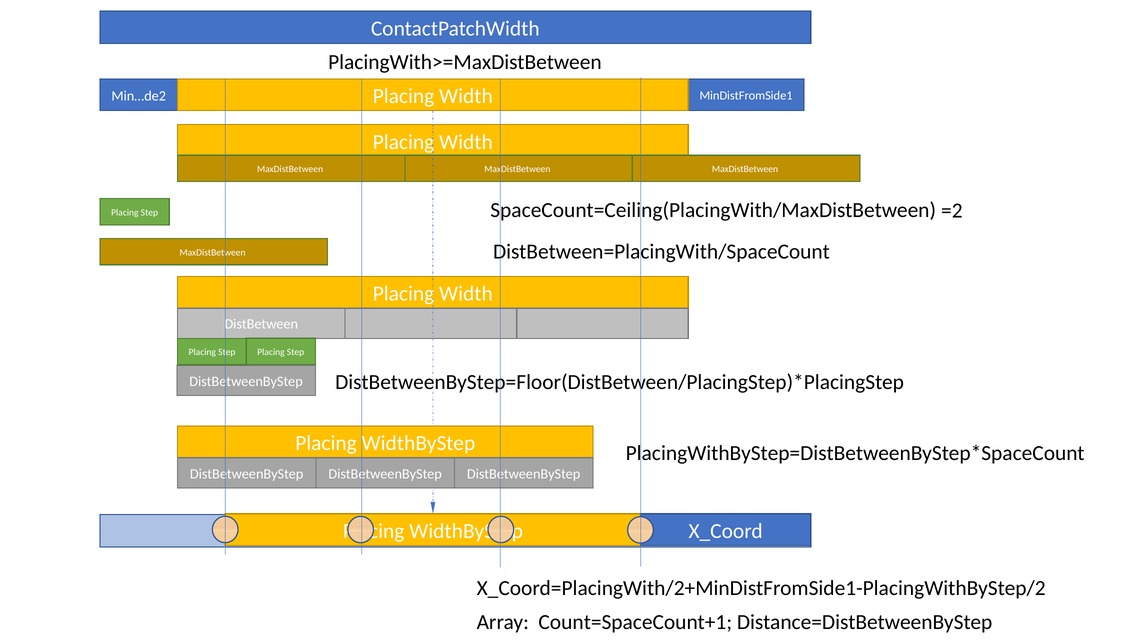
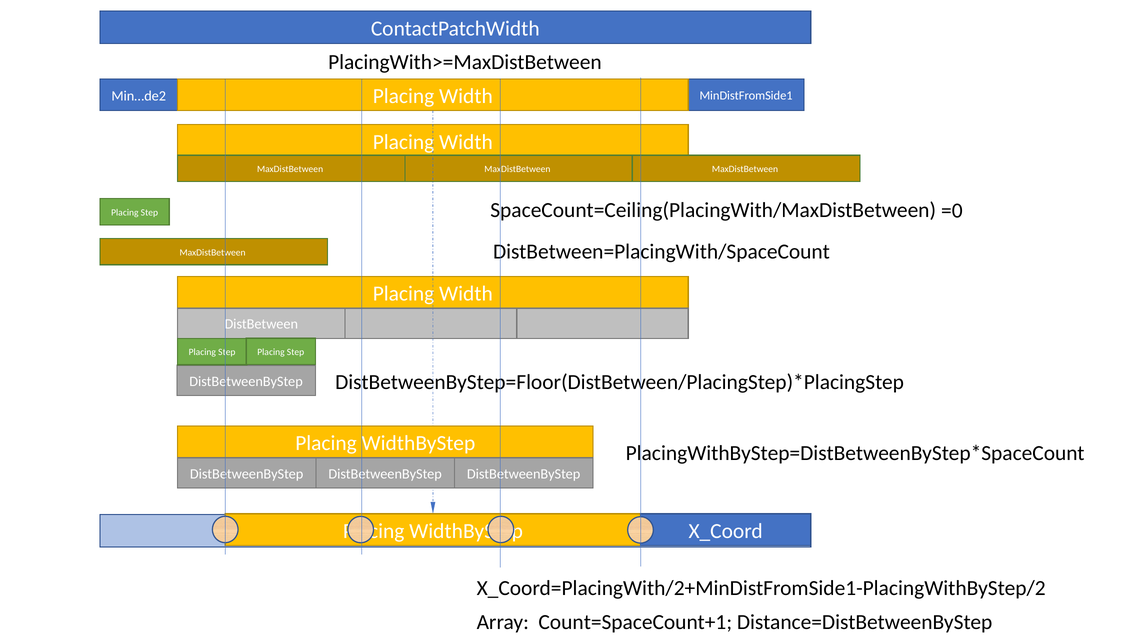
=2: =2 -> =0 (952, 211)
